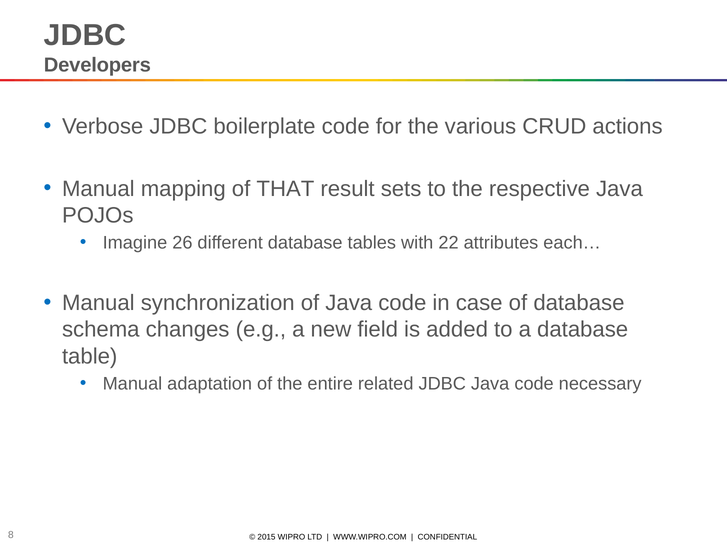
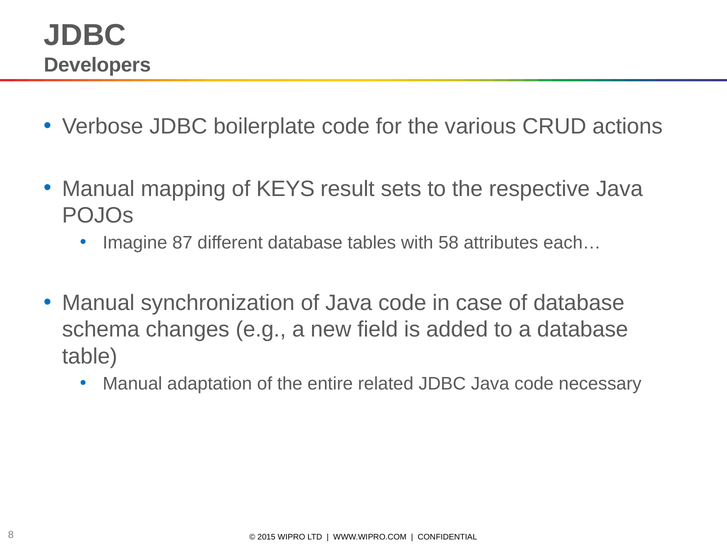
THAT: THAT -> KEYS (286, 189)
26: 26 -> 87 (182, 243)
22: 22 -> 58 (449, 243)
